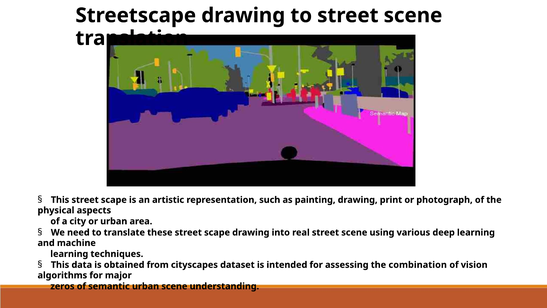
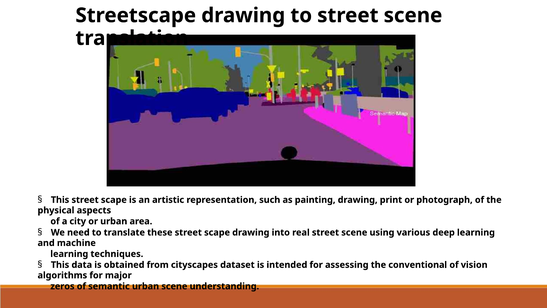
combination: combination -> conventional (418, 265)
